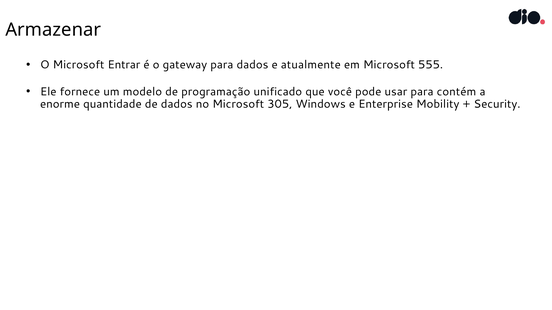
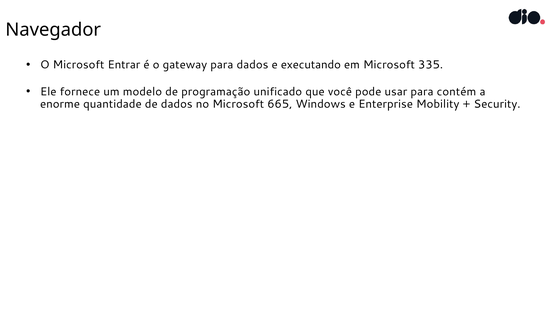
Armazenar: Armazenar -> Navegador (53, 30)
atualmente: atualmente -> executando (311, 65)
555: 555 -> 335 (431, 65)
305: 305 -> 665 (280, 104)
